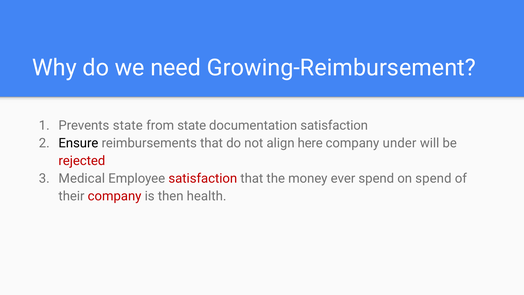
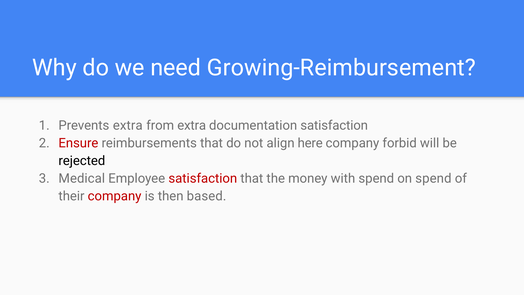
Prevents state: state -> extra (128, 125)
from state: state -> extra (192, 125)
Ensure colour: black -> red (78, 143)
under: under -> forbid (400, 143)
rejected colour: red -> black (82, 161)
ever: ever -> with (343, 178)
health: health -> based (207, 196)
